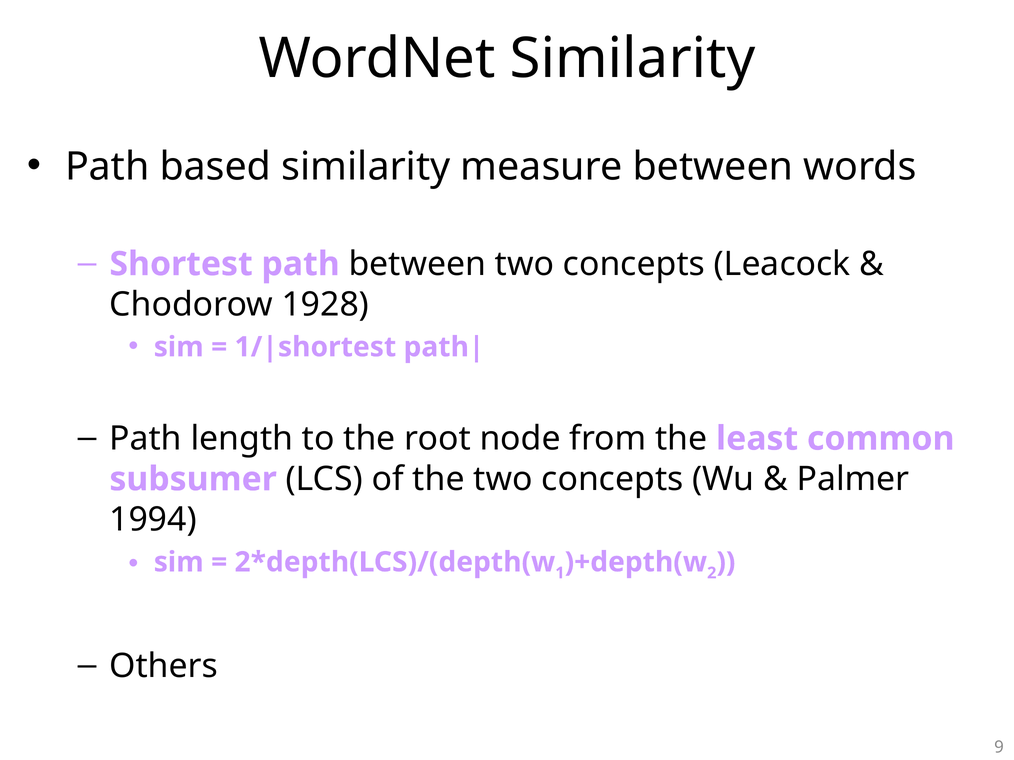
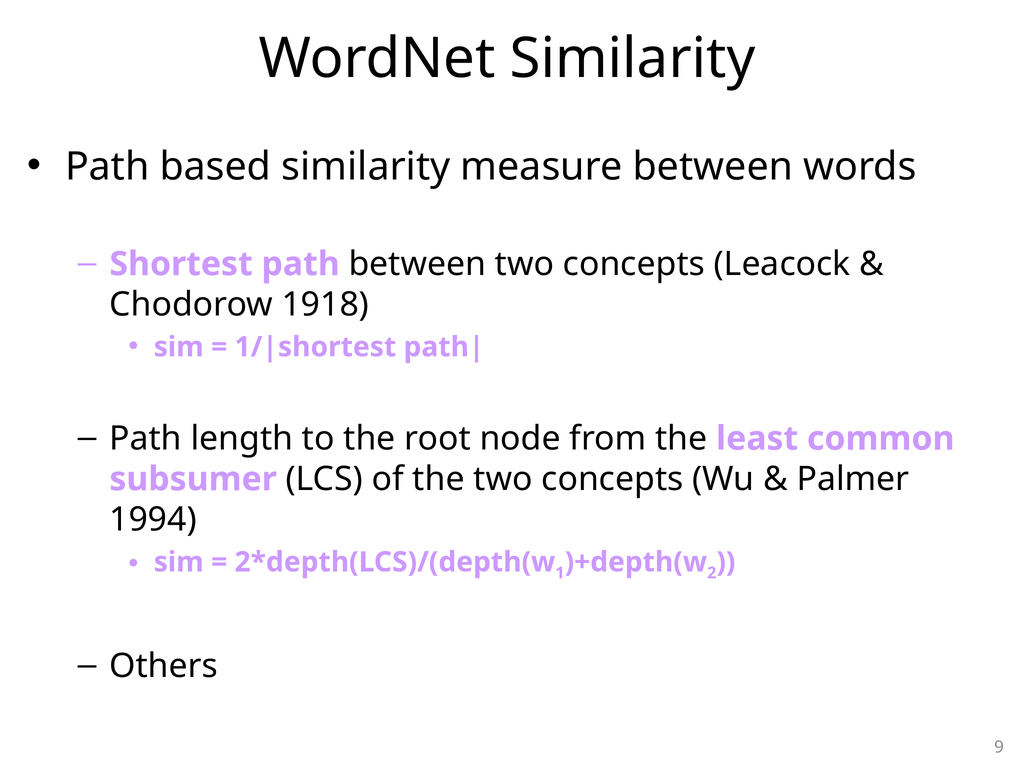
1928: 1928 -> 1918 (325, 305)
